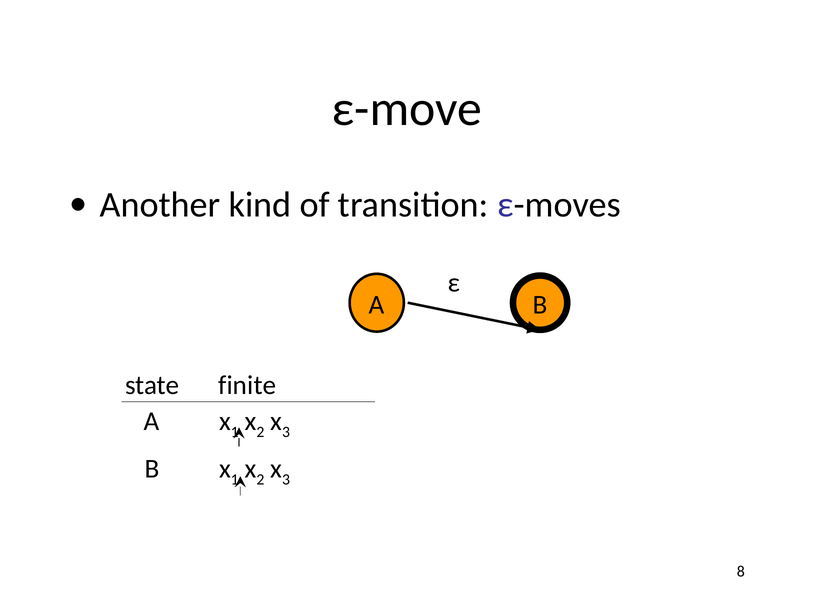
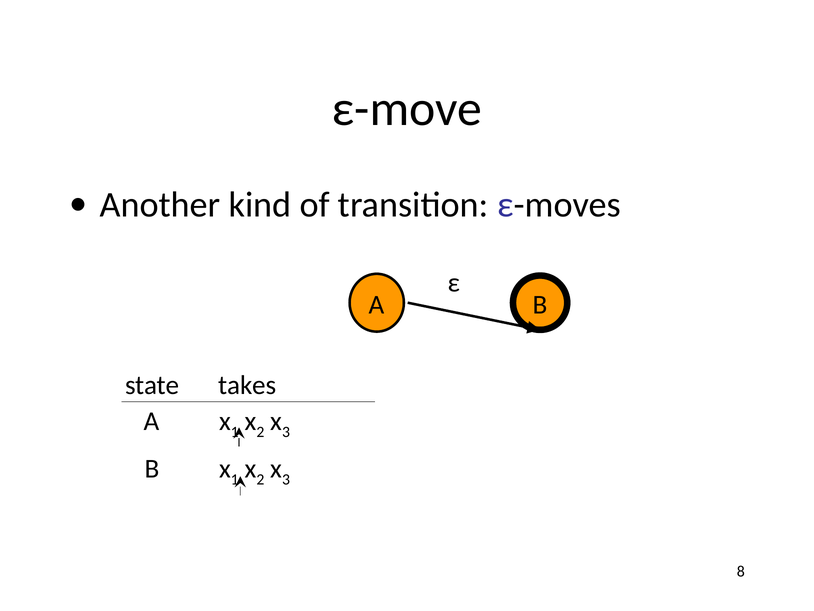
finite: finite -> takes (247, 385)
